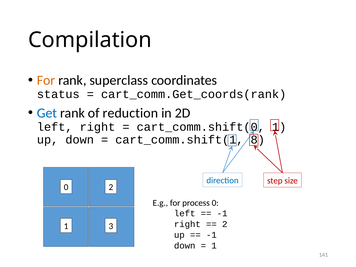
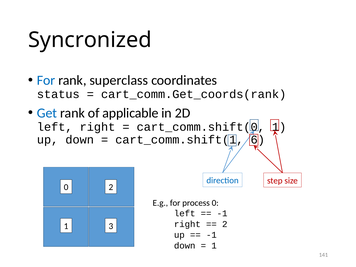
Compilation: Compilation -> Syncronized (90, 40)
For colour: orange -> blue (46, 80)
reduction: reduction -> applicable (130, 113)
8: 8 -> 6 (258, 140)
